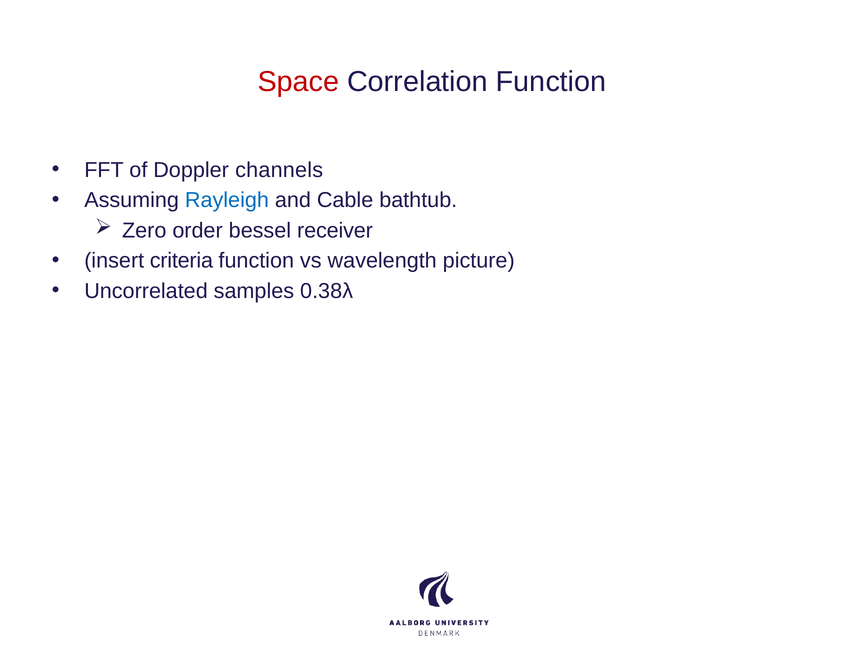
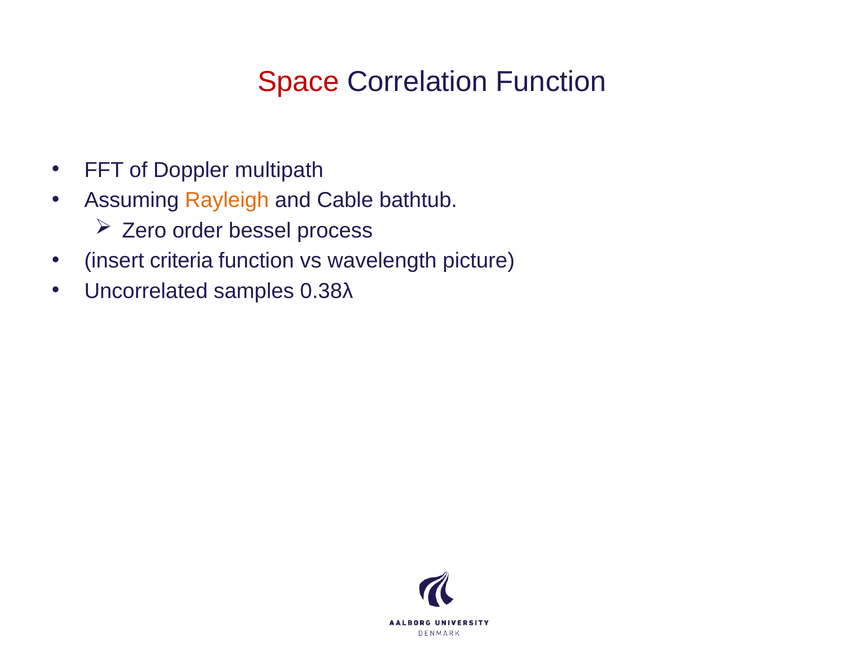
channels: channels -> multipath (279, 170)
Rayleigh colour: blue -> orange (227, 200)
receiver: receiver -> process (335, 230)
